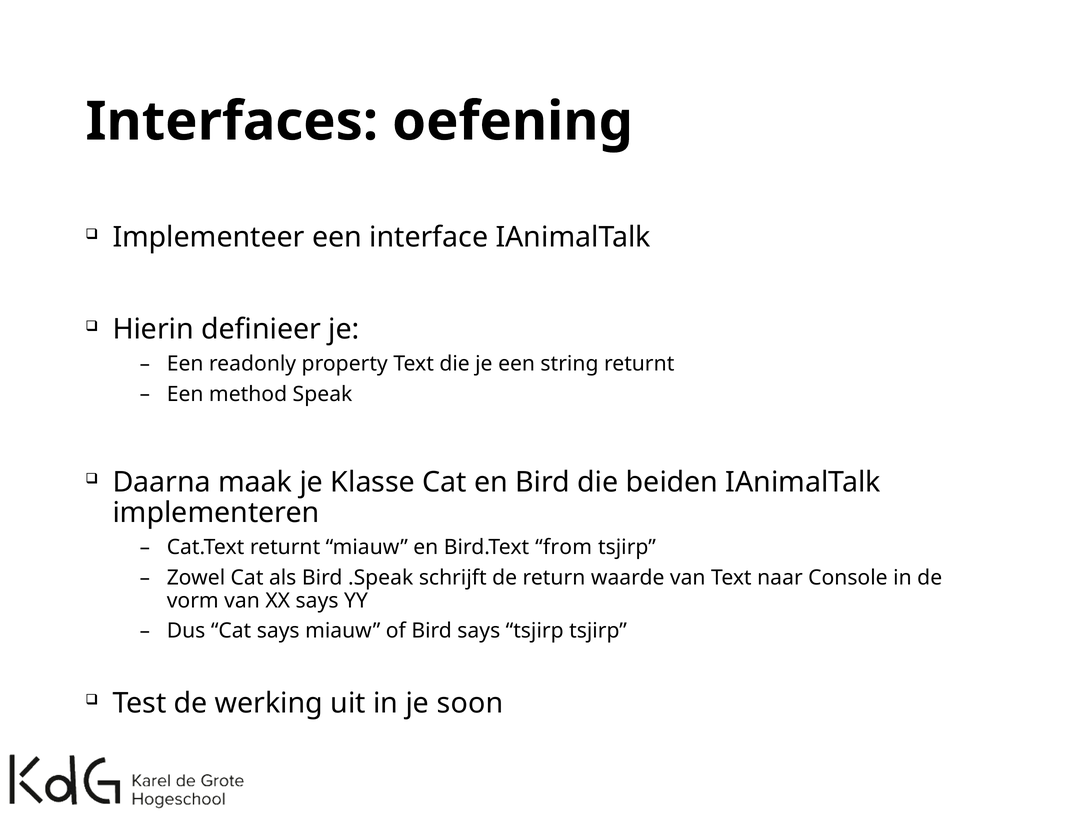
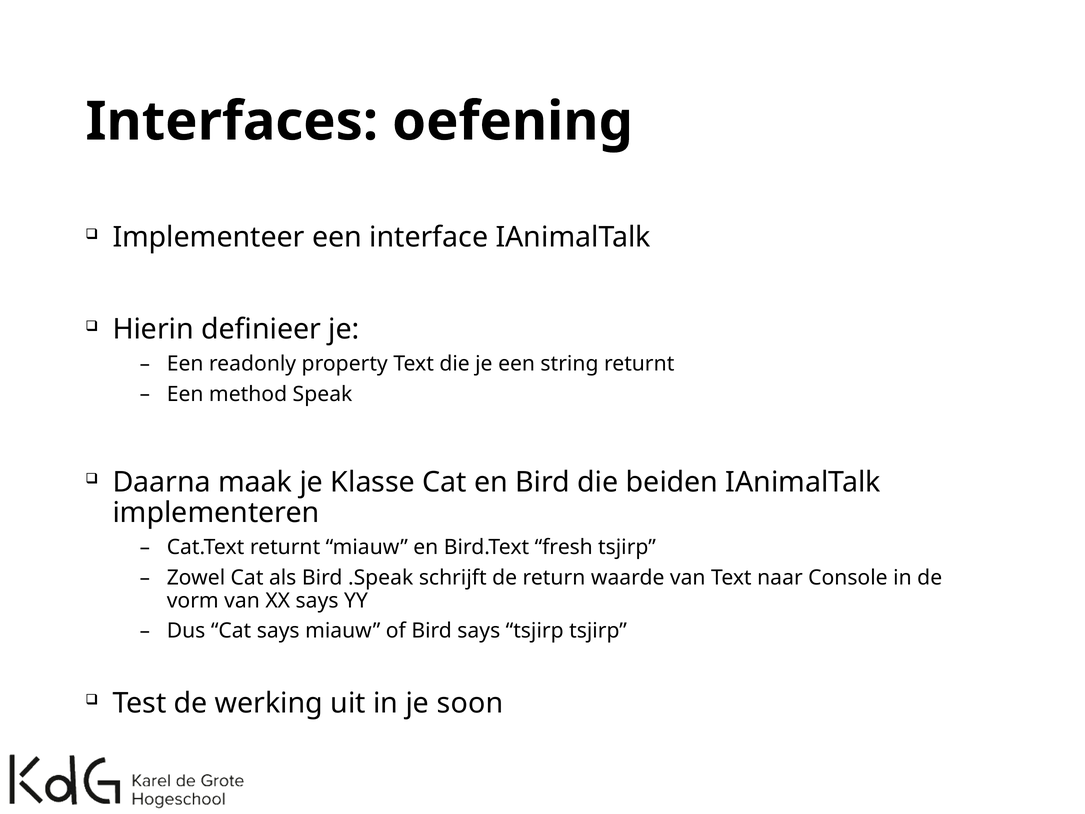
from: from -> fresh (564, 547)
